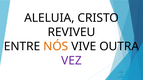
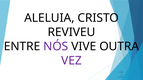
NÓS colour: orange -> purple (56, 47)
